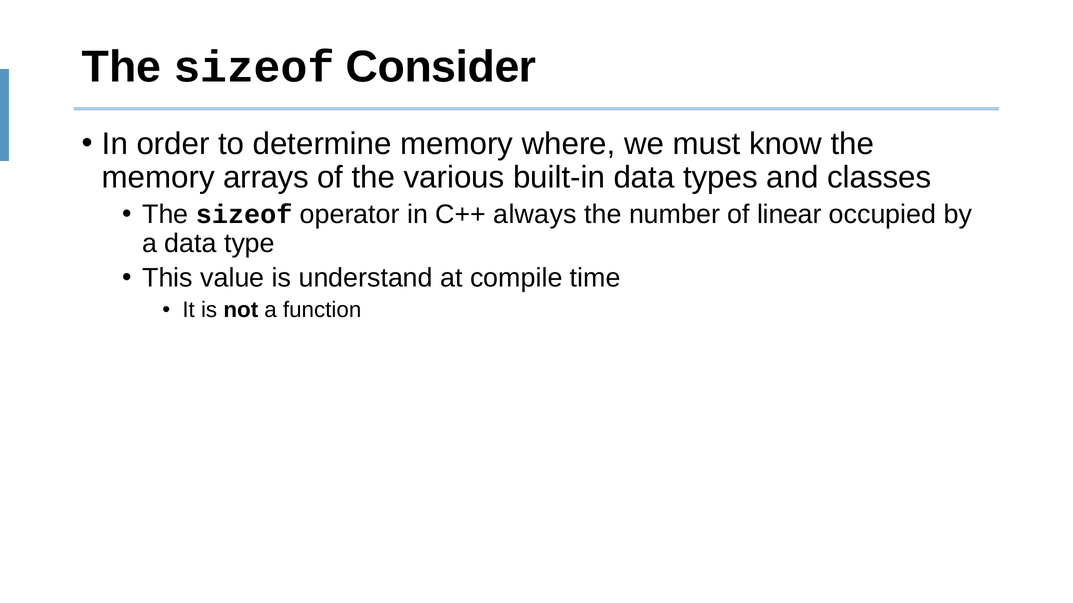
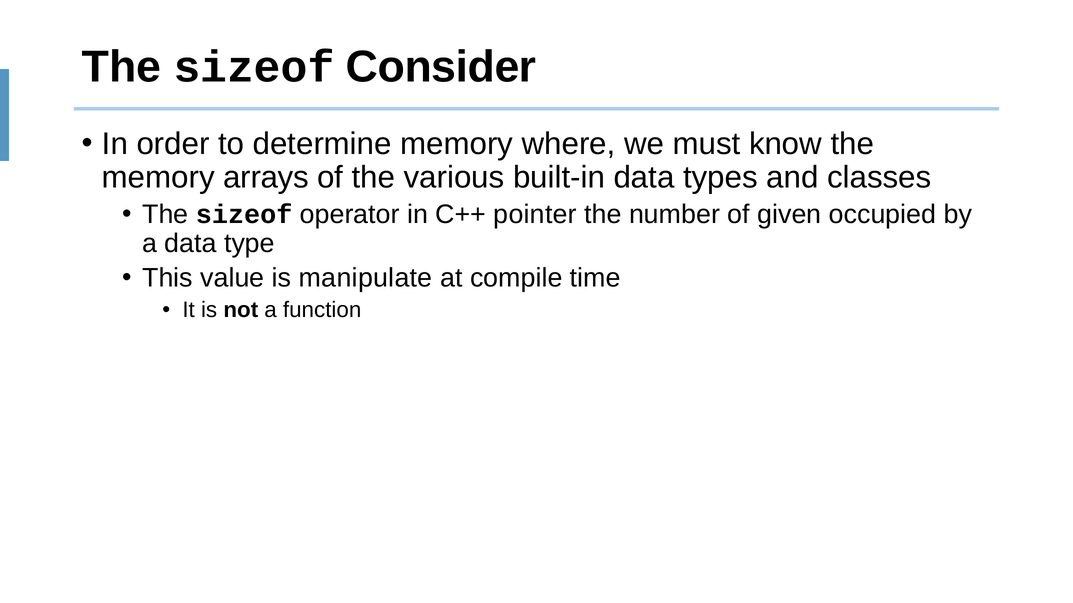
always: always -> pointer (535, 215)
linear: linear -> given (789, 215)
understand: understand -> manipulate (366, 278)
